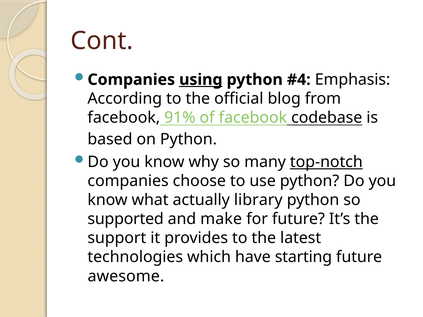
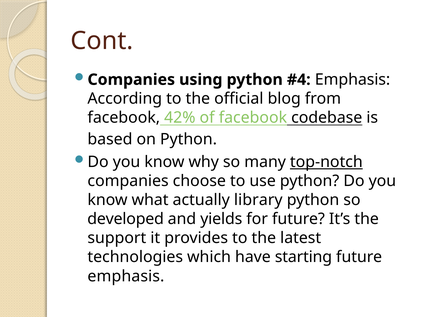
using underline: present -> none (201, 80)
91%: 91% -> 42% (180, 118)
supported: supported -> developed (126, 219)
make: make -> yields (221, 219)
awesome: awesome -> emphasis (126, 276)
